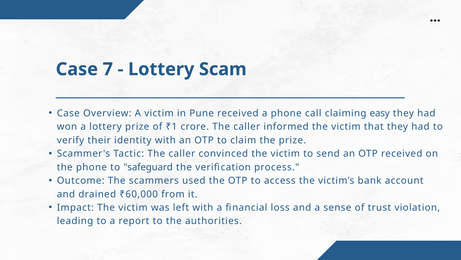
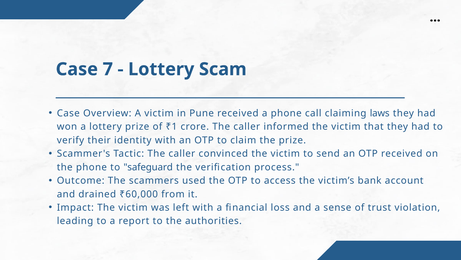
easy: easy -> laws (380, 113)
